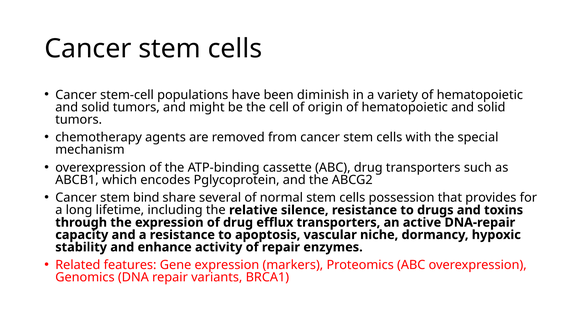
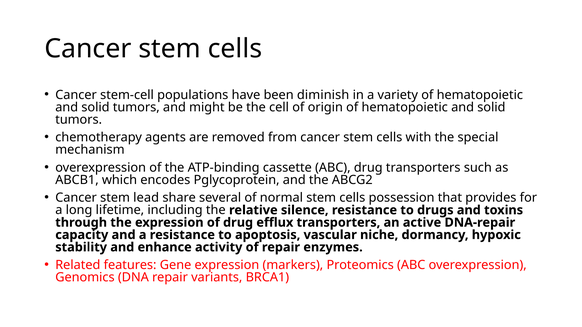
bind: bind -> lead (146, 198)
